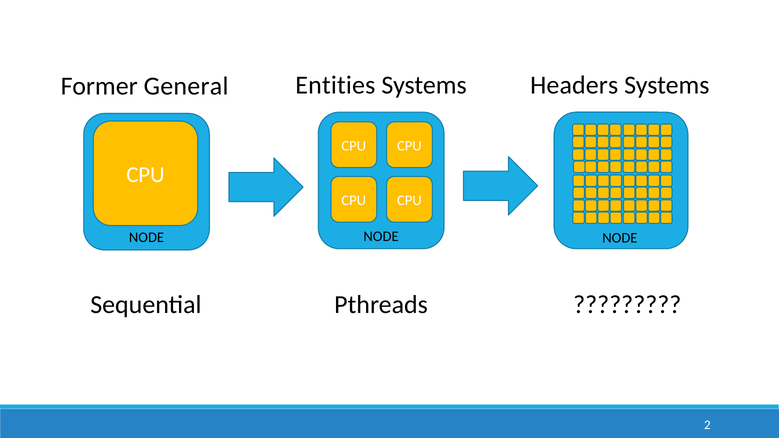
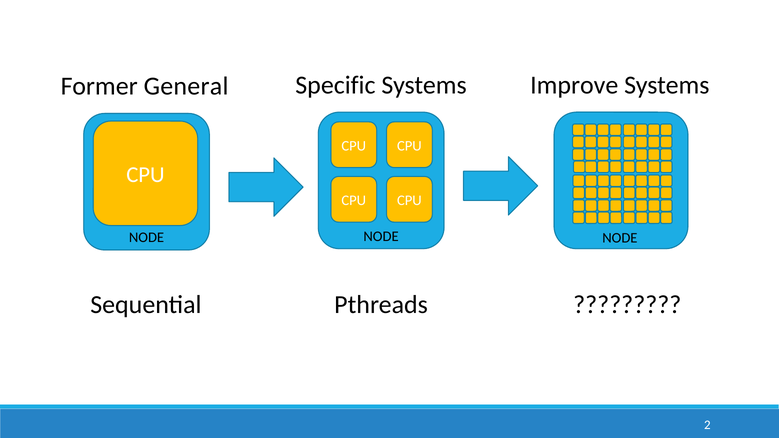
Entities: Entities -> Specific (335, 85)
Headers: Headers -> Improve (574, 85)
